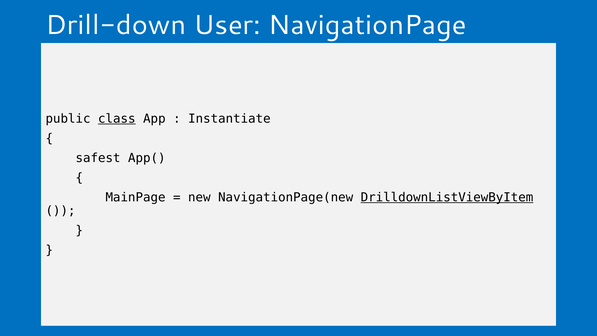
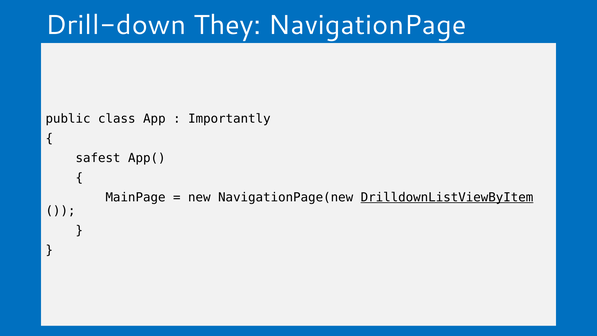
User: User -> They (227, 25)
class underline: present -> none (117, 118)
Instantiate: Instantiate -> Importantly (229, 118)
